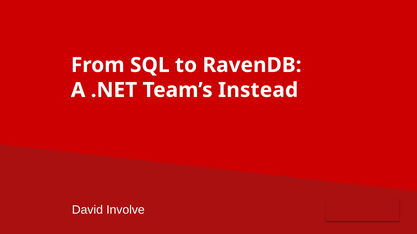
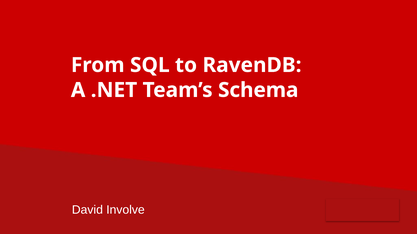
Instead: Instead -> Schema (258, 90)
